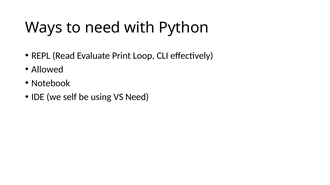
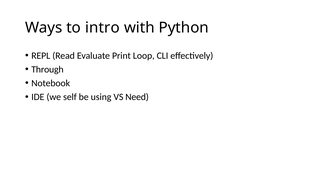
to need: need -> intro (102, 28)
Allowed: Allowed -> Through (47, 70)
